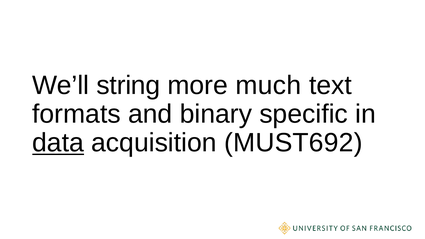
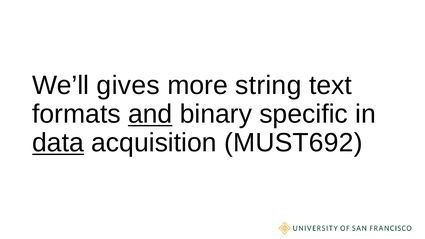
string: string -> gives (128, 86)
much: much -> string (268, 86)
and underline: none -> present (150, 114)
